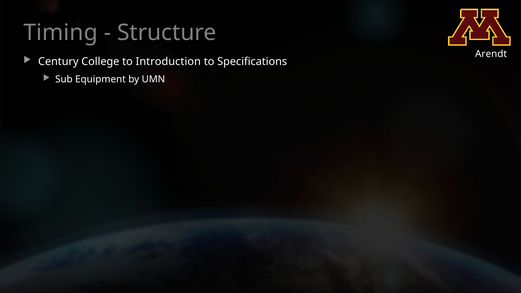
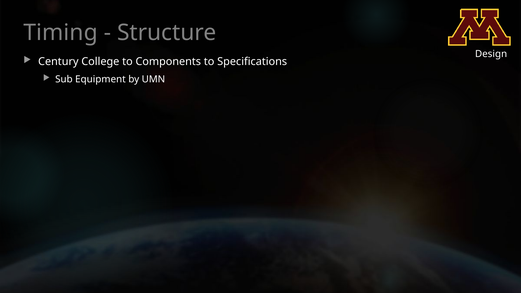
Arendt: Arendt -> Design (491, 54)
Introduction: Introduction -> Components (168, 62)
